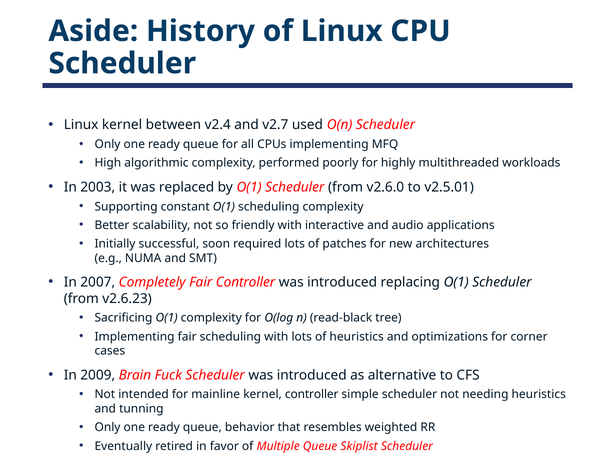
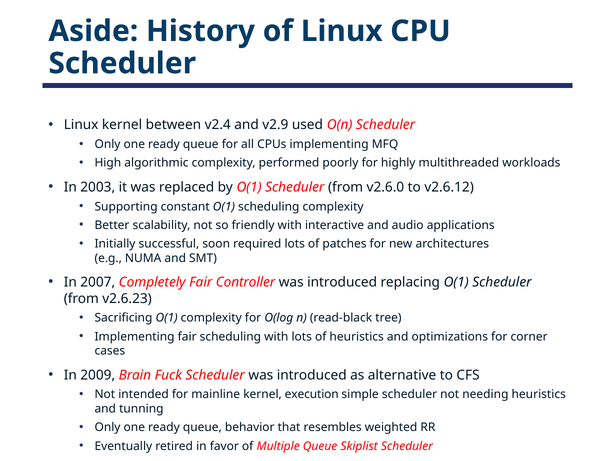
v2.7: v2.7 -> v2.9 (275, 125)
v2.5.01: v2.5.01 -> v2.6.12 (449, 187)
kernel controller: controller -> execution (312, 395)
